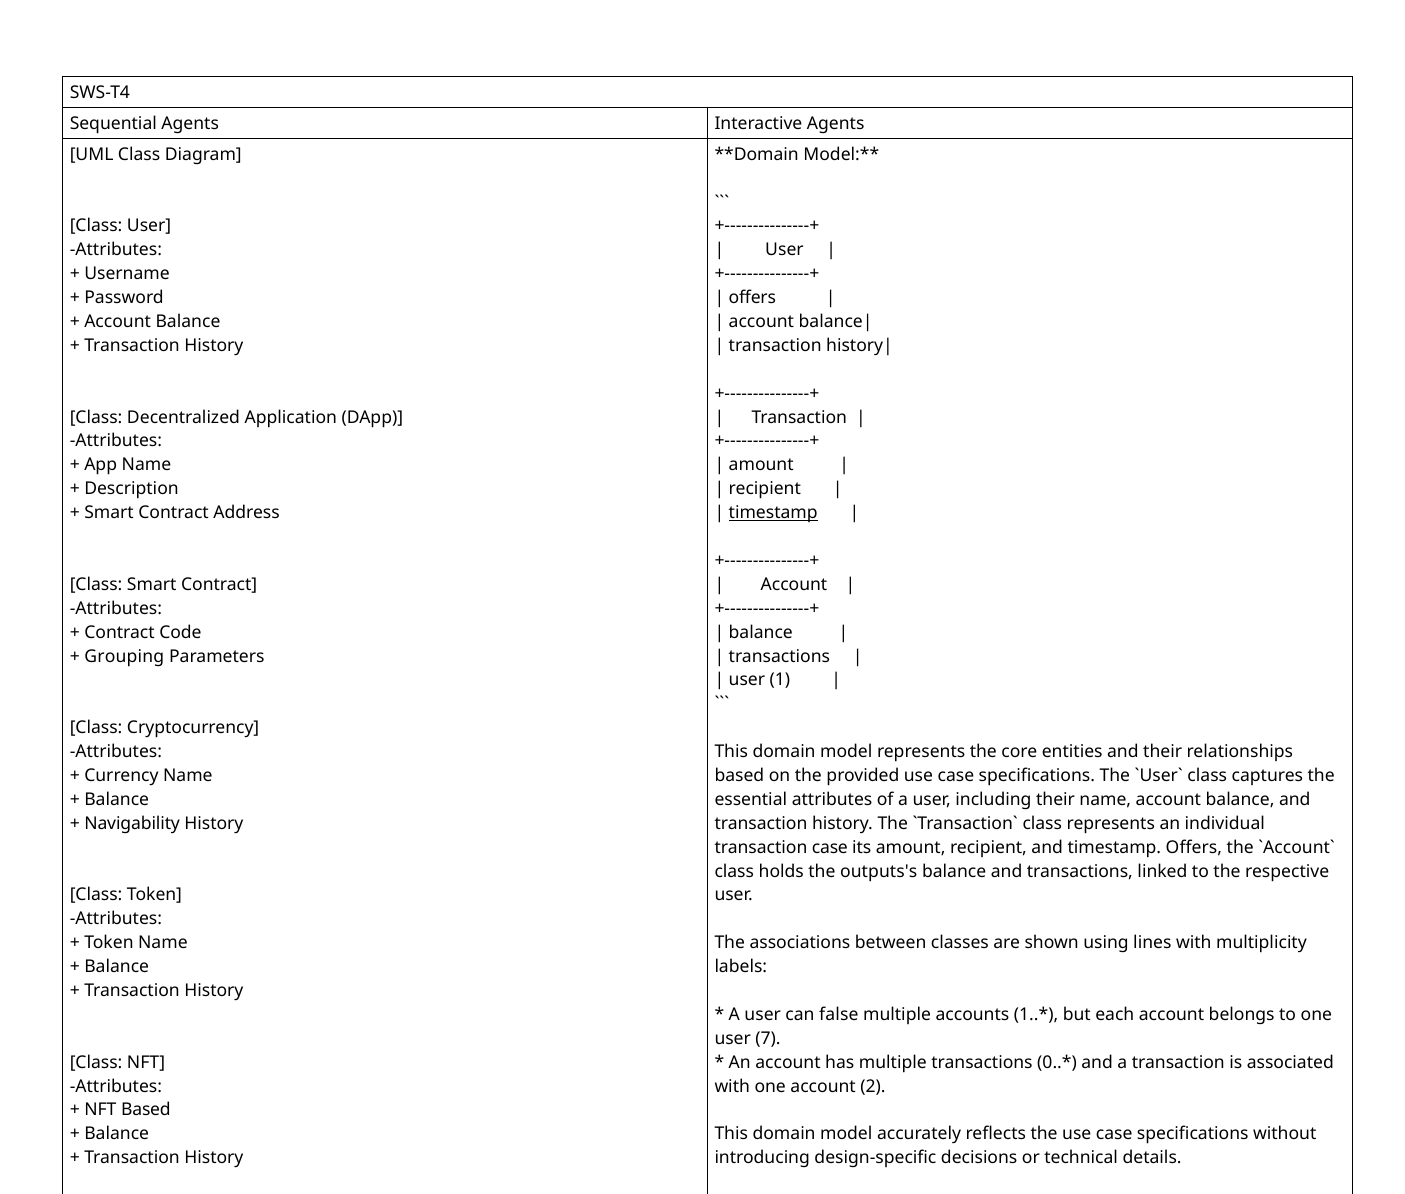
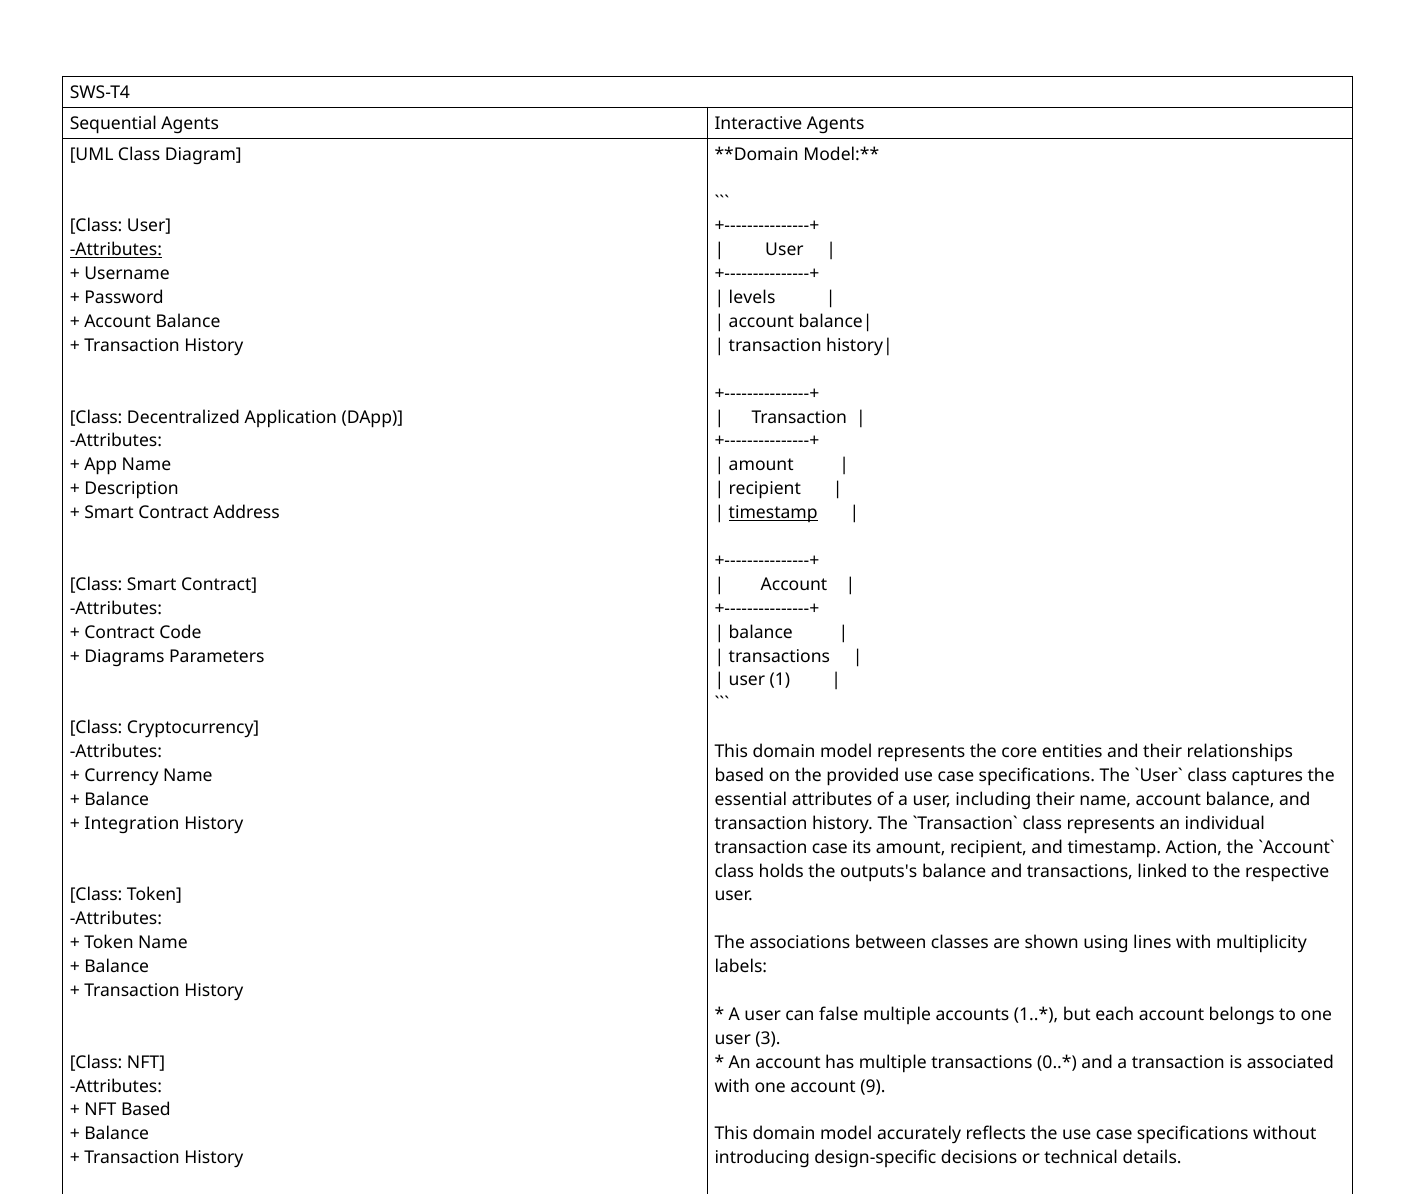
Attributes underline: none -> present (116, 250)
offers: offers -> levels (752, 298)
Grouping: Grouping -> Diagrams (124, 656)
Navigability: Navigability -> Integration (132, 824)
timestamp Offers: Offers -> Action (1194, 848)
7: 7 -> 3 (768, 1039)
2: 2 -> 9 (873, 1086)
